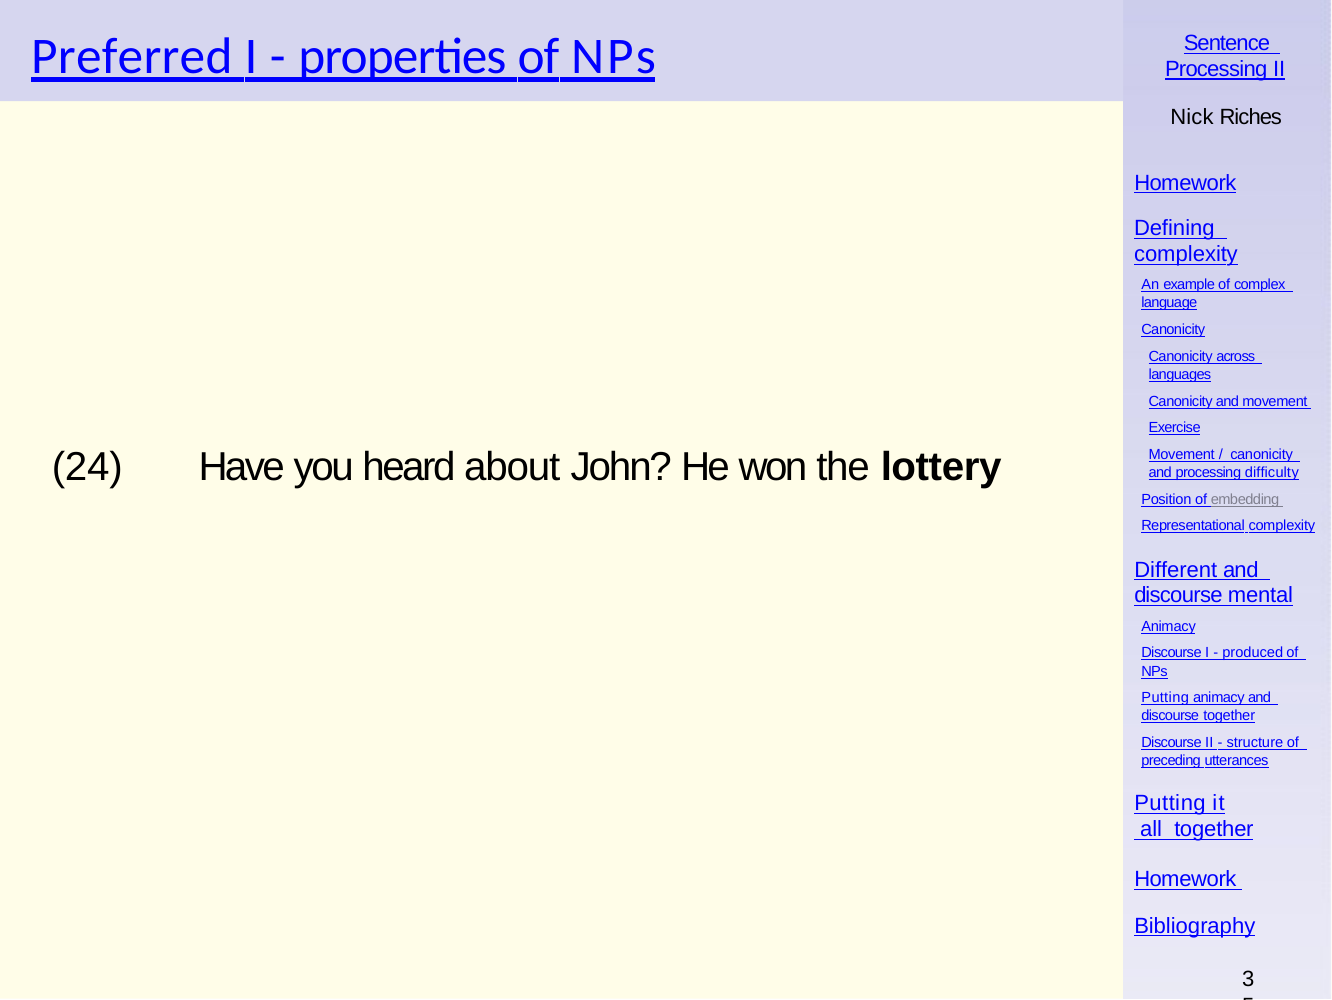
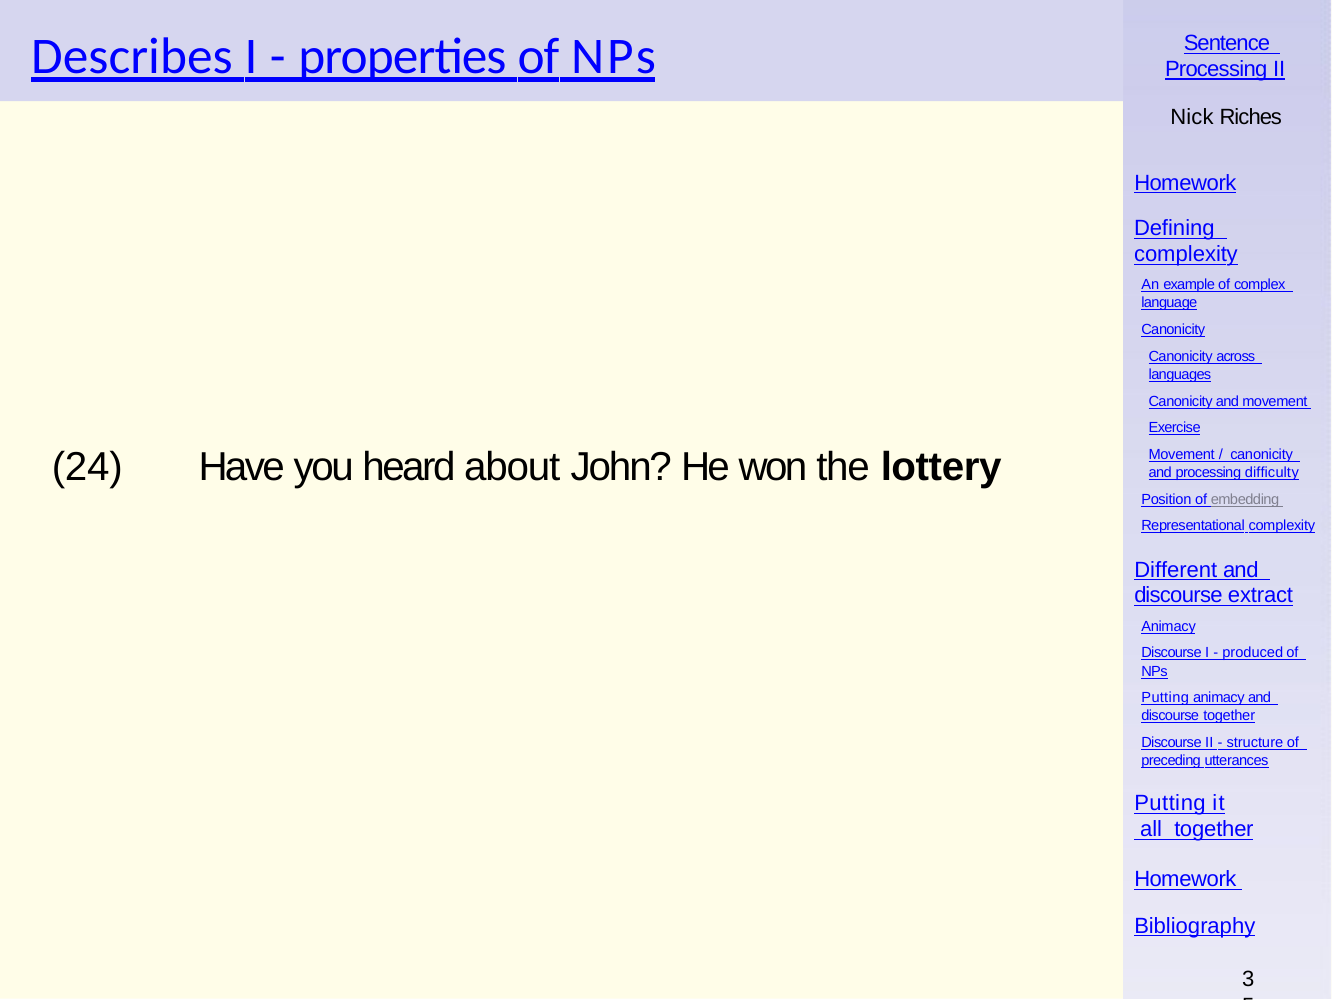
Preferred: Preferred -> Describes (132, 57)
mental: mental -> extract (1261, 595)
